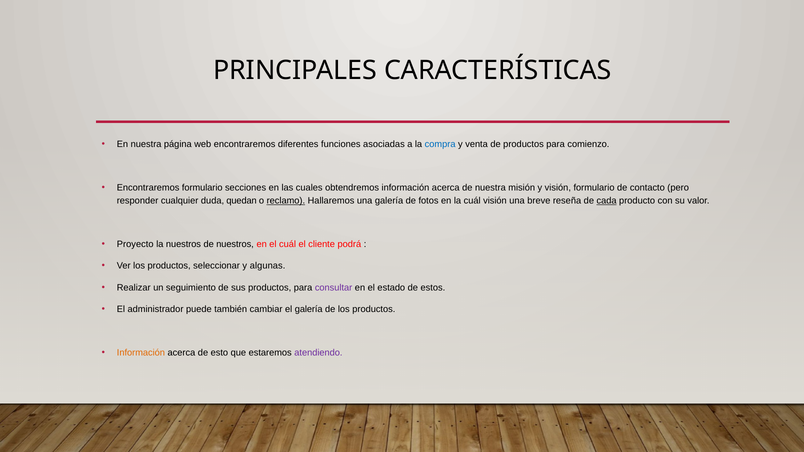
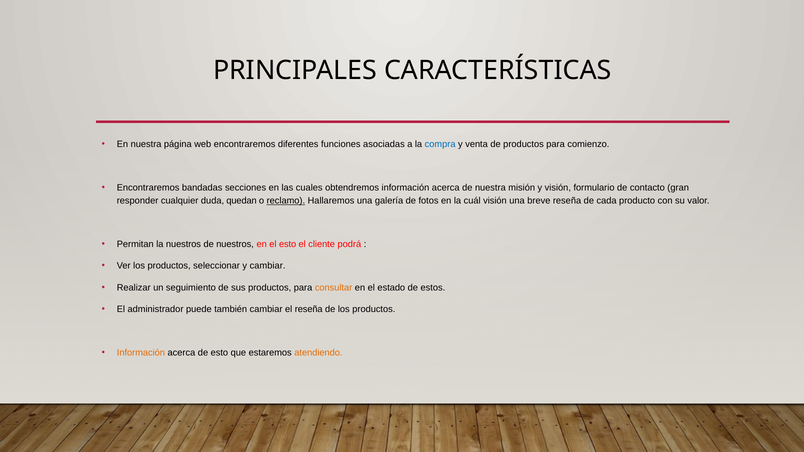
Encontraremos formulario: formulario -> bandadas (202, 188)
pero: pero -> gran (678, 188)
cada underline: present -> none (607, 201)
Proyecto: Proyecto -> Permitan (135, 244)
el cuál: cuál -> esto (288, 244)
y algunas: algunas -> cambiar (268, 266)
consultar colour: purple -> orange (334, 288)
el galería: galería -> reseña (309, 309)
atendiendo colour: purple -> orange (318, 353)
